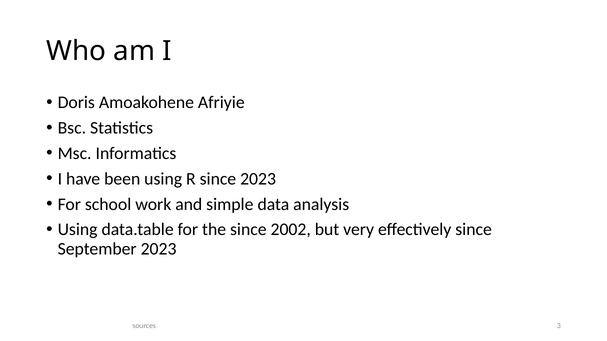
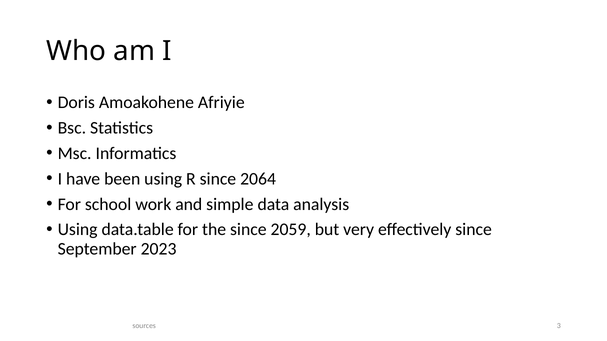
since 2023: 2023 -> 2064 (258, 179)
2002: 2002 -> 2059 (291, 230)
